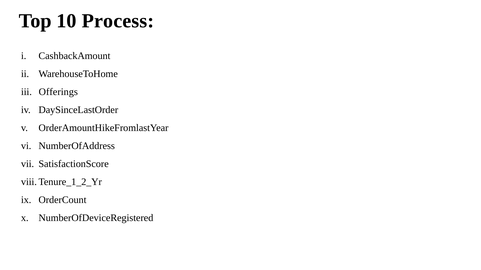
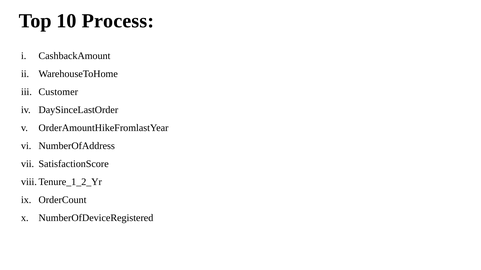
Offerings: Offerings -> Customer (58, 92)
